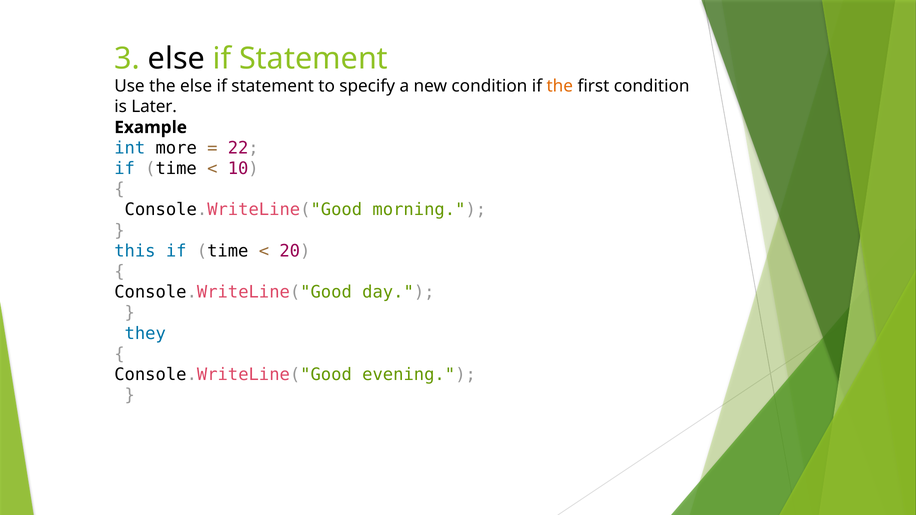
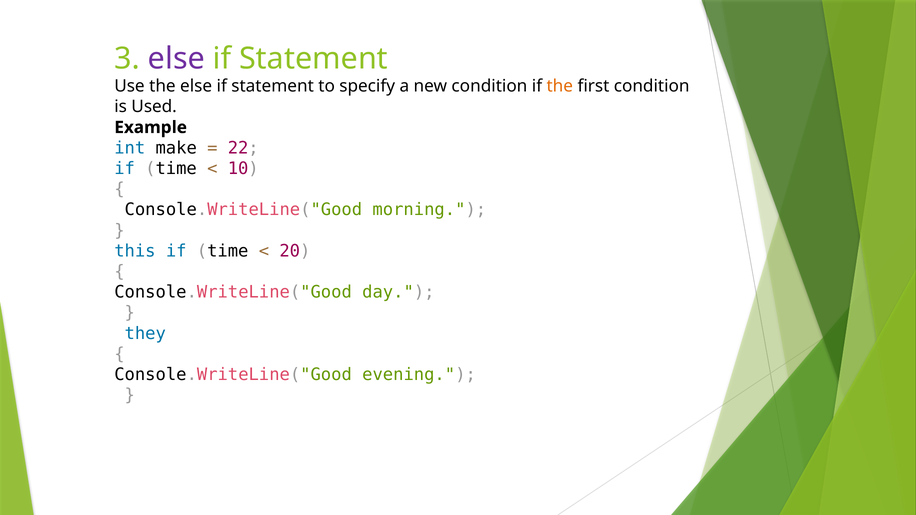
else colour: black -> purple (176, 59)
Later: Later -> Used (154, 107)
more: more -> make (176, 148)
